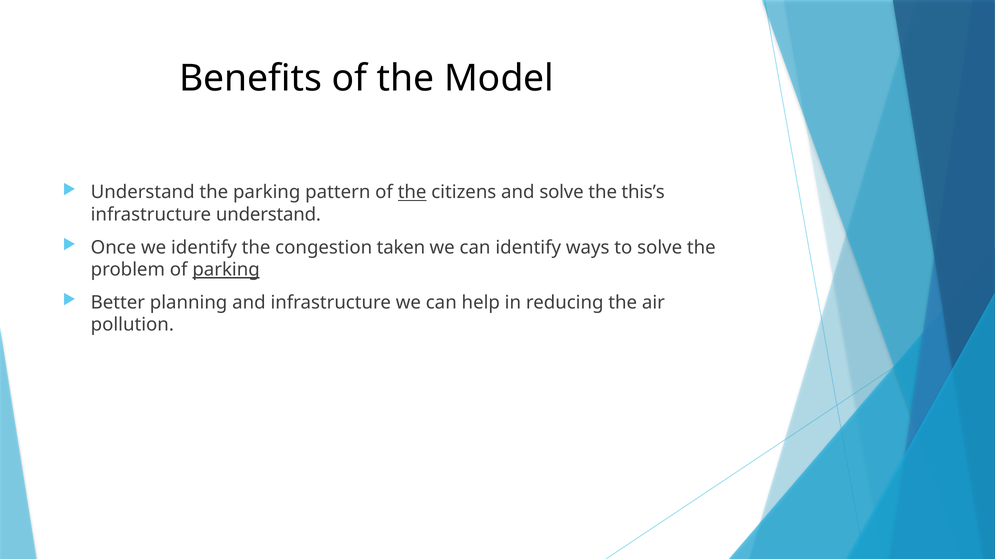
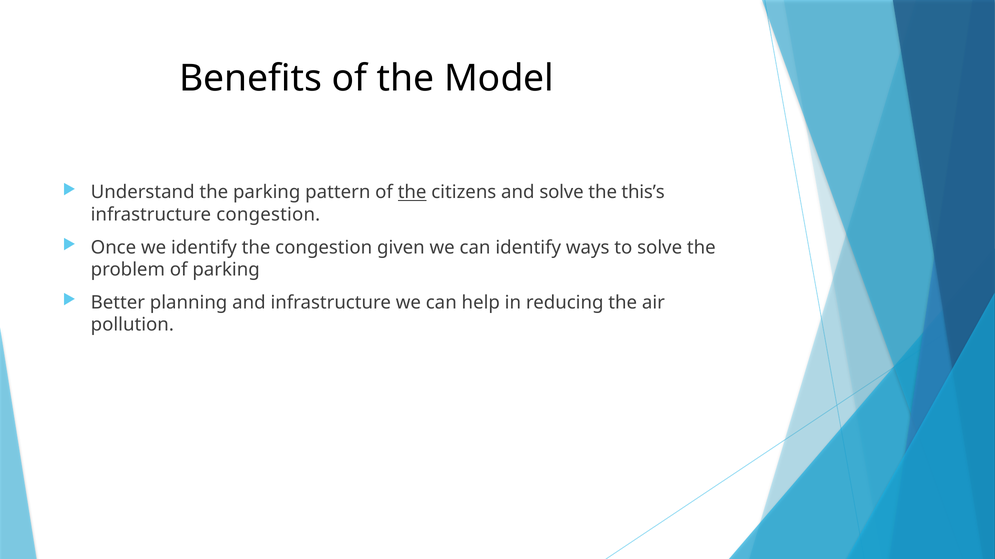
infrastructure understand: understand -> congestion (268, 215)
taken: taken -> given (401, 248)
parking underline: present -> none (226, 270)
